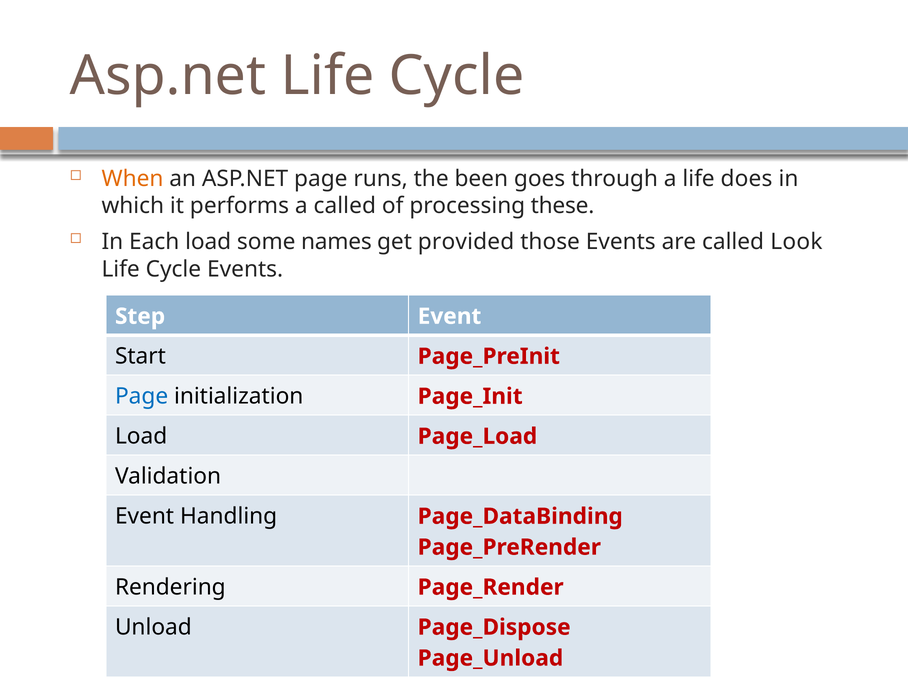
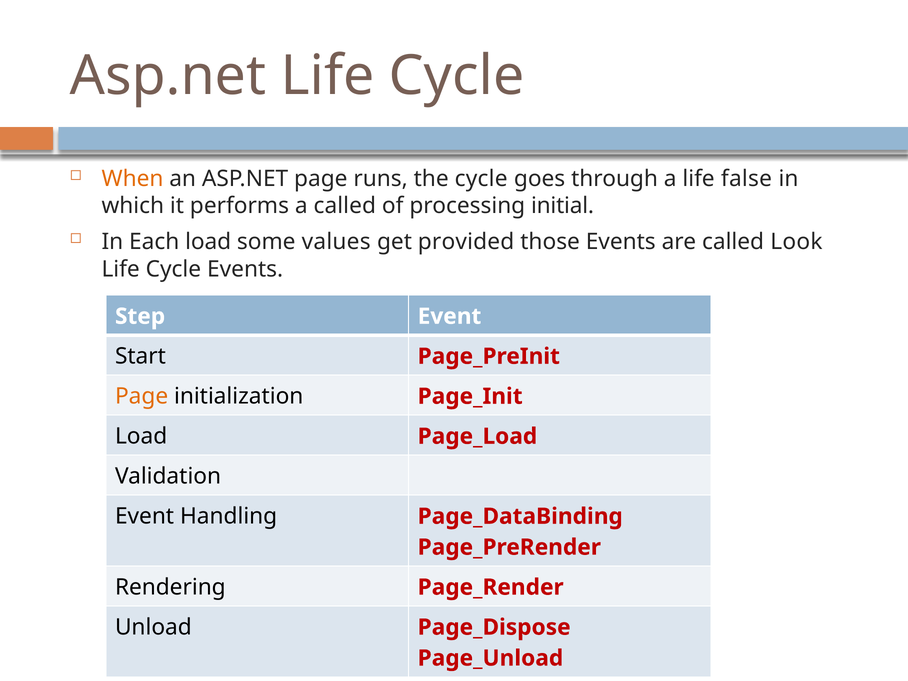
the been: been -> cycle (481, 179)
does: does -> false (746, 179)
these: these -> initial (563, 206)
names: names -> values (336, 242)
Page colour: blue -> orange (142, 396)
